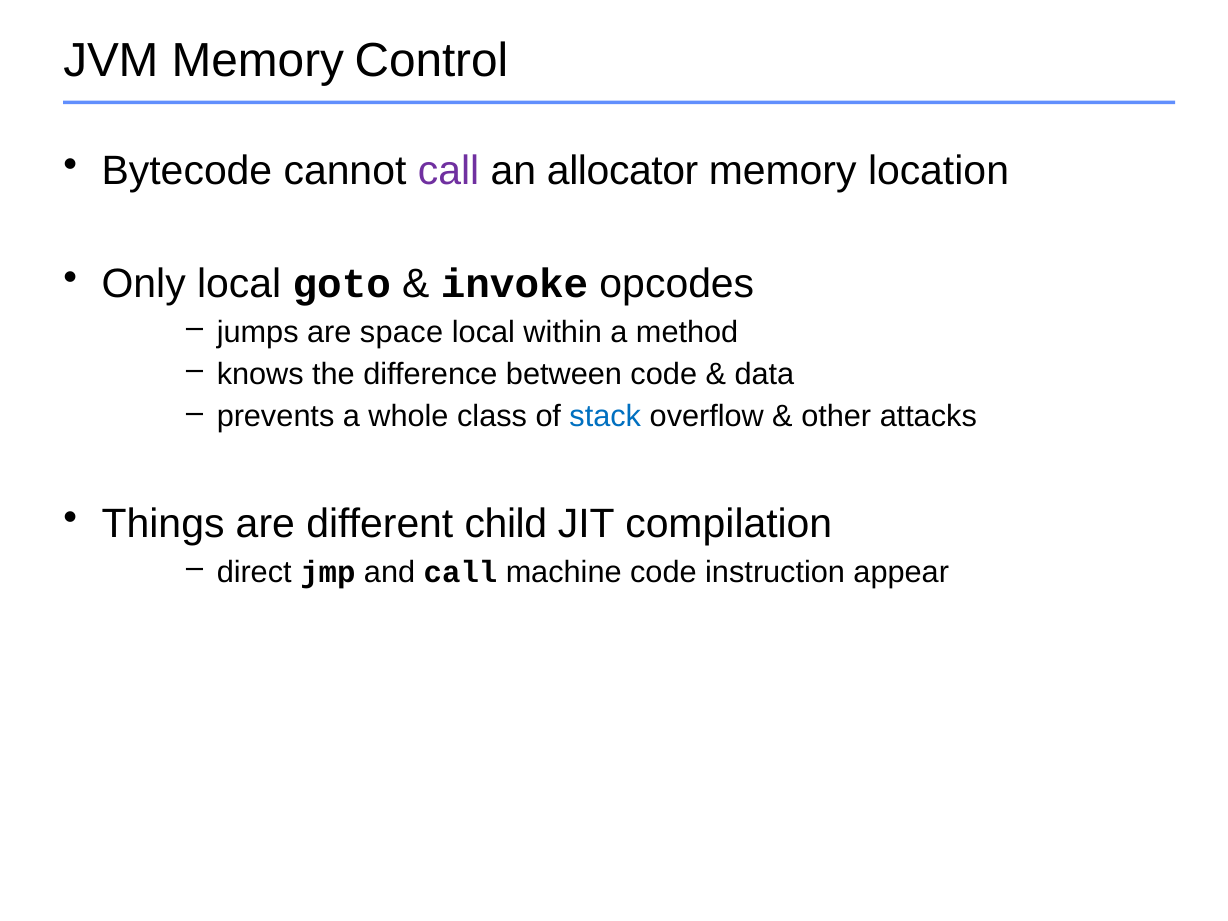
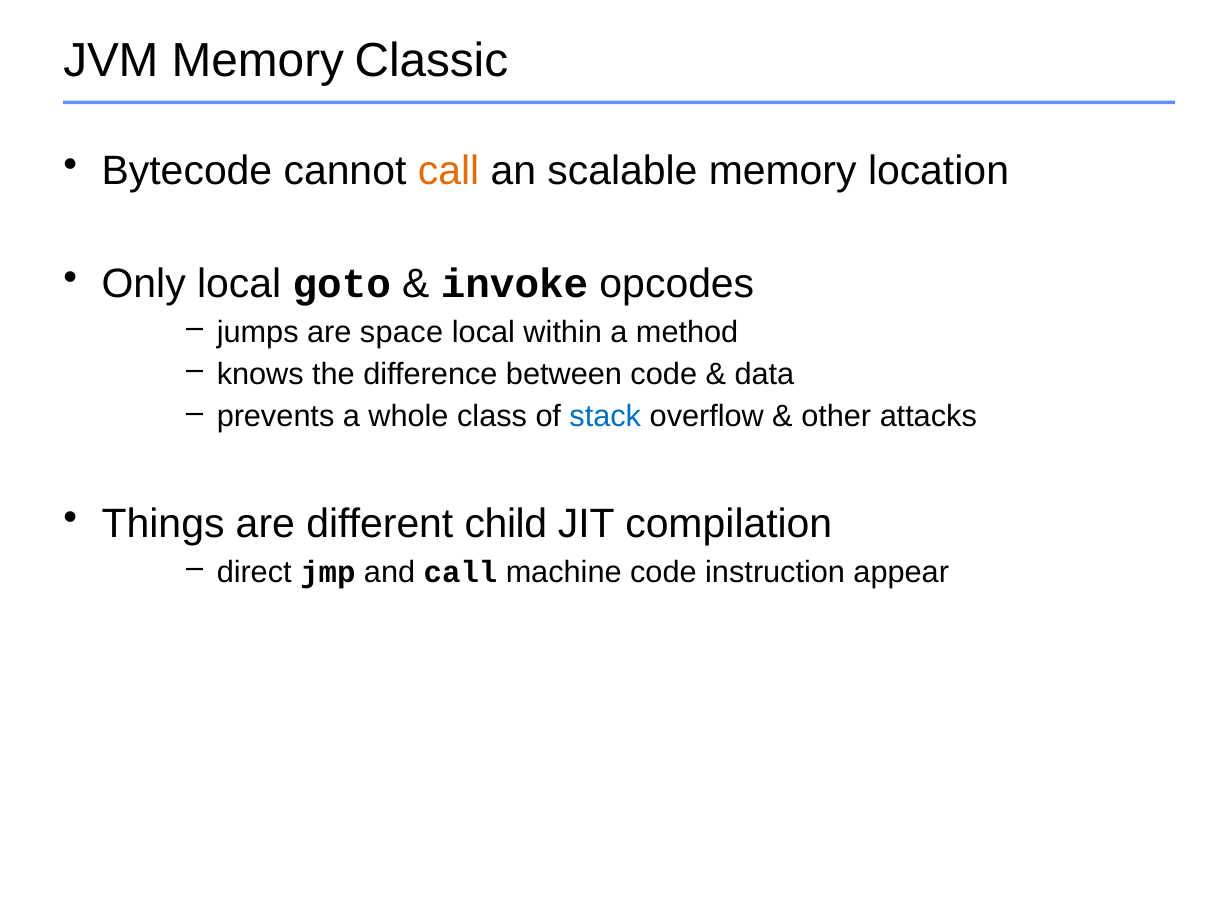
Control: Control -> Classic (431, 61)
call colour: purple -> orange (449, 171)
allocator: allocator -> scalable (622, 171)
